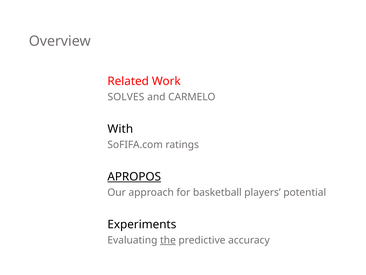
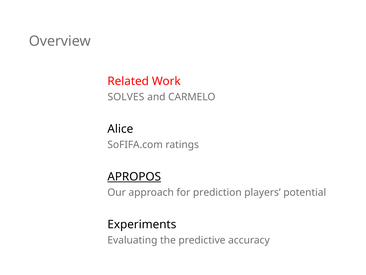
With: With -> Alice (120, 129)
basketball: basketball -> prediction (217, 192)
the underline: present -> none (168, 240)
